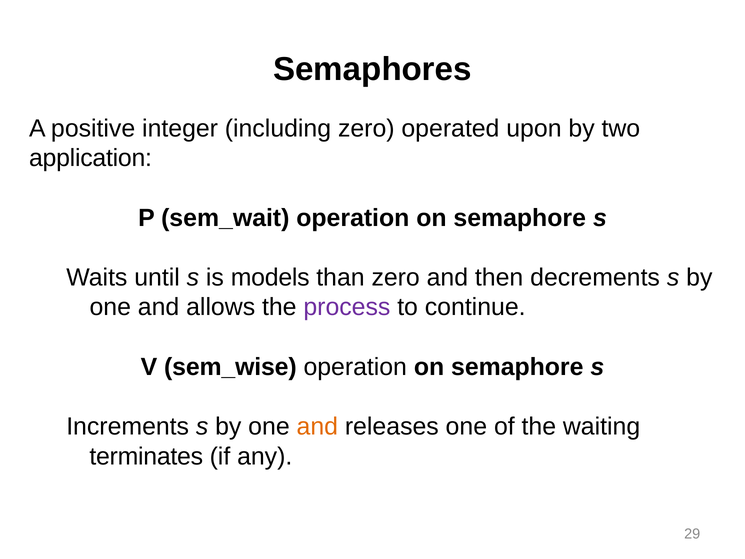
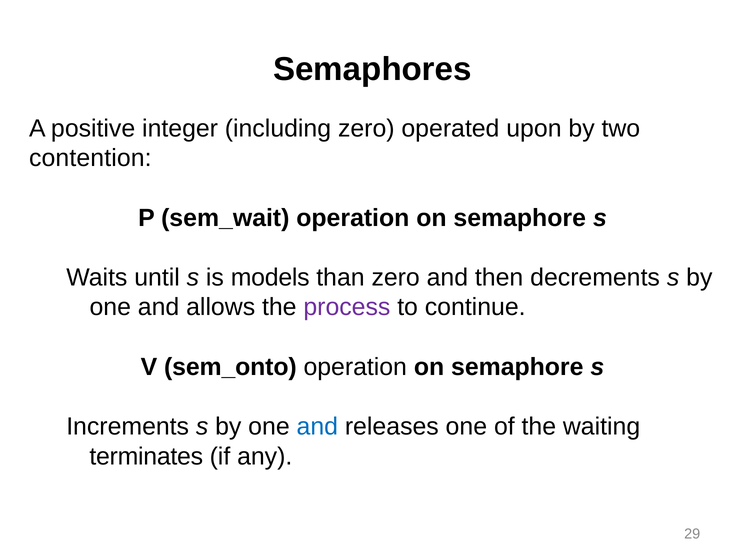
application: application -> contention (90, 158)
sem_wise: sem_wise -> sem_onto (230, 367)
and colour: orange -> blue (317, 426)
